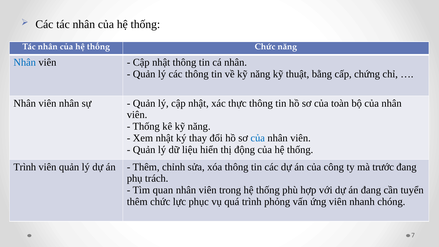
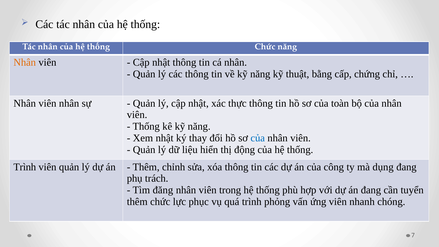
Nhân colour: blue -> orange (25, 62)
trước: trước -> dụng (383, 167)
quan: quan -> đăng (163, 190)
